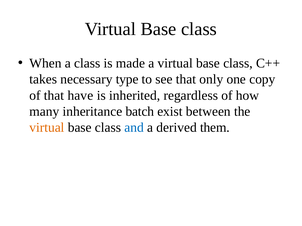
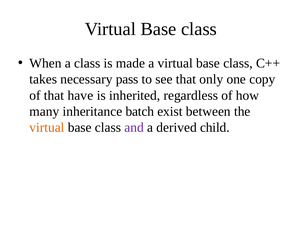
type: type -> pass (127, 79)
and colour: blue -> purple (134, 128)
them: them -> child (215, 128)
